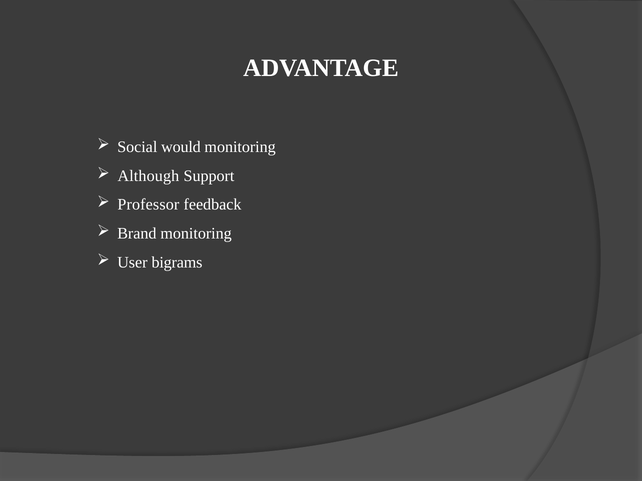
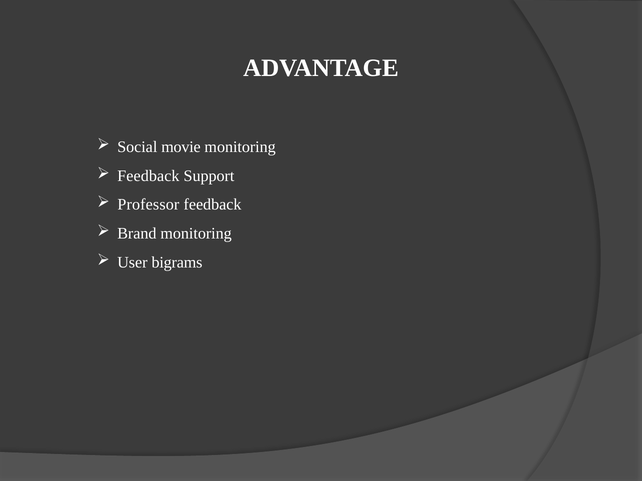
would: would -> movie (181, 147)
Although: Although -> Feedback (148, 176)
